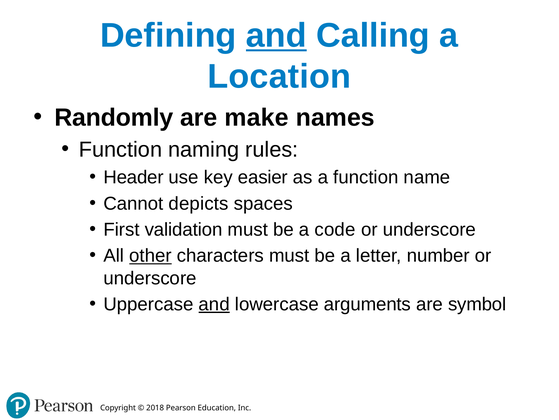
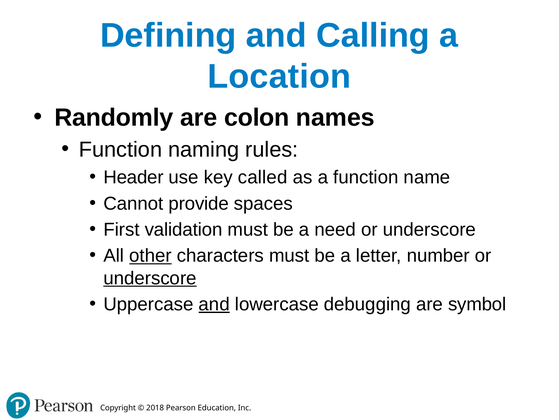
and underline: present -> none (276, 35)
make: make -> colon (257, 117)
easier: easier -> called (263, 177)
depicts: depicts -> provide (199, 203)
code: code -> need (335, 229)
underscore underline: none -> present (150, 278)
arguments: arguments -> debugging (367, 304)
